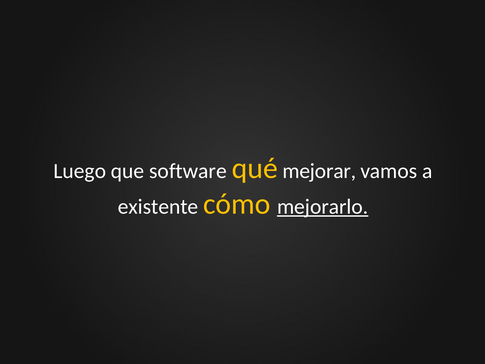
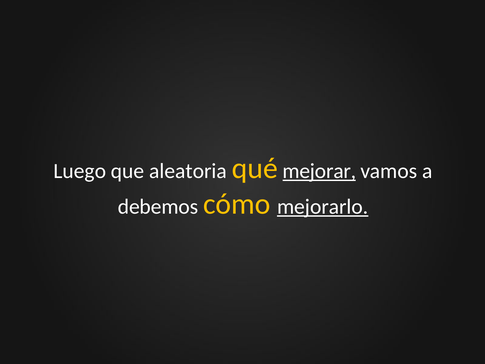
software: software -> aleatoria (188, 171)
mejorar underline: none -> present (319, 171)
existente: existente -> debemos (158, 206)
